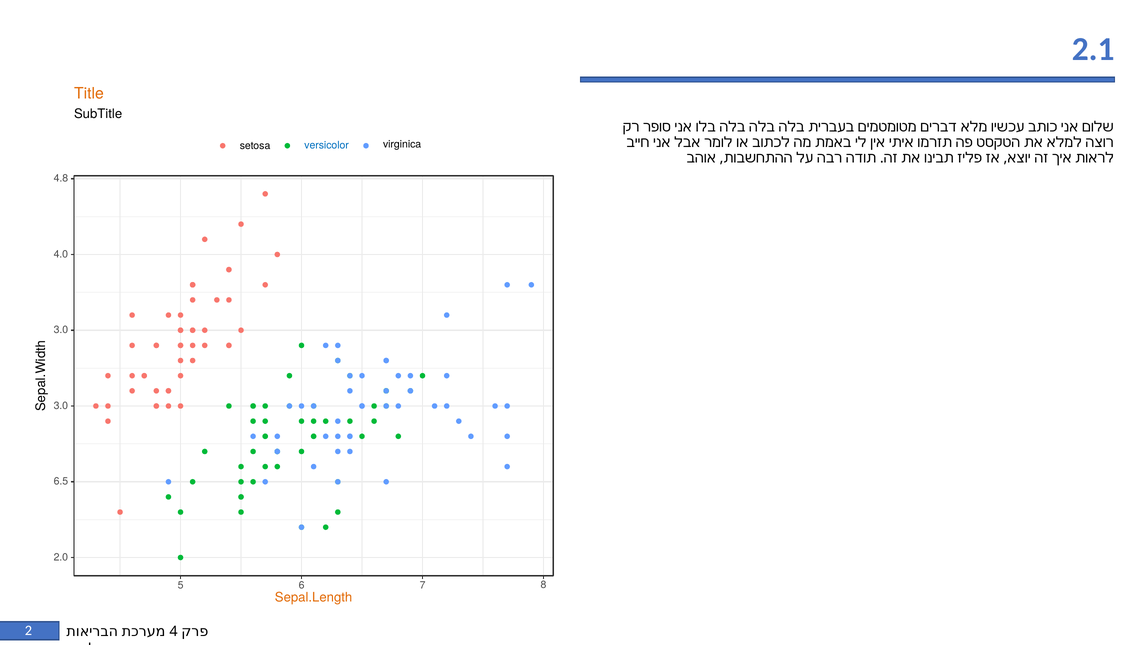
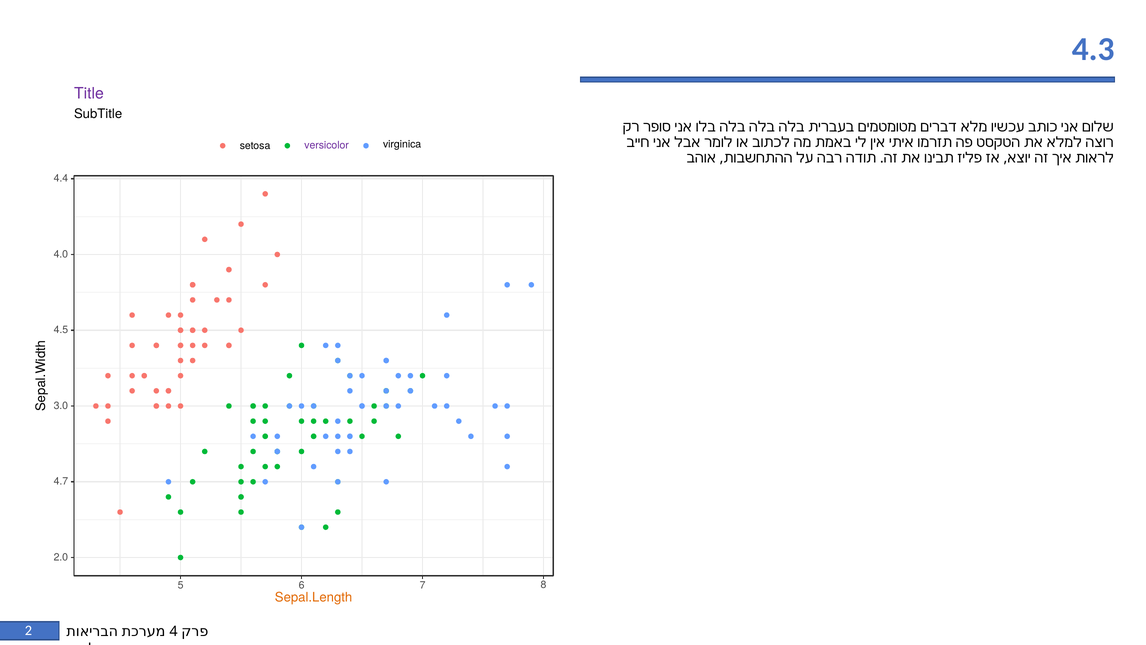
2.1: 2.1 -> 4.3 (1093, 49)
Title colour: orange -> purple (89, 94)
versicolor colour: blue -> purple (327, 145)
4.8: 4.8 -> 4.4 (61, 178)
3.0: 3.0 -> 4.5 (61, 330)
6.5: 6.5 -> 4.7 (61, 481)
